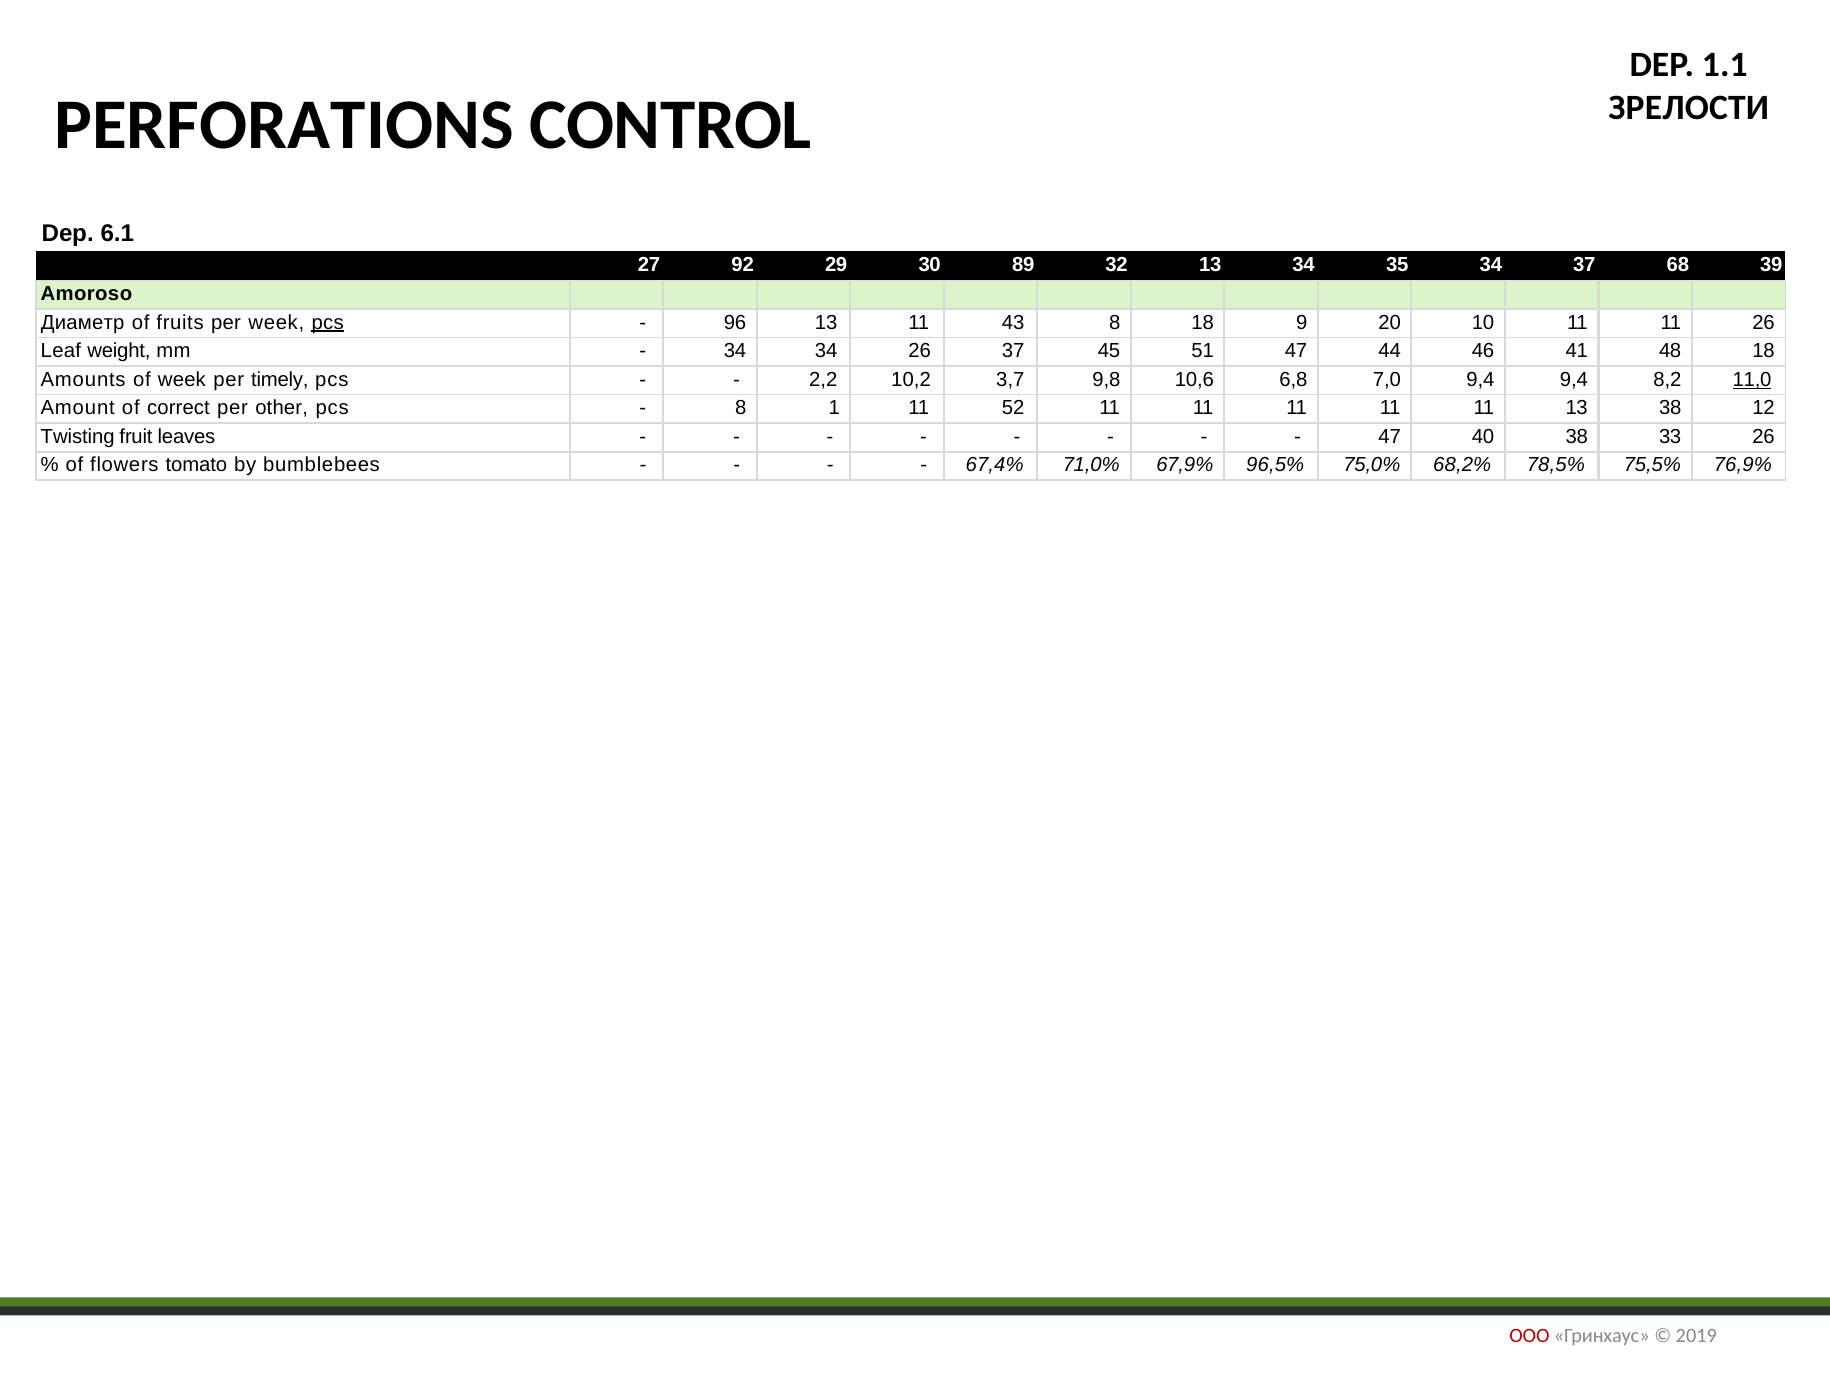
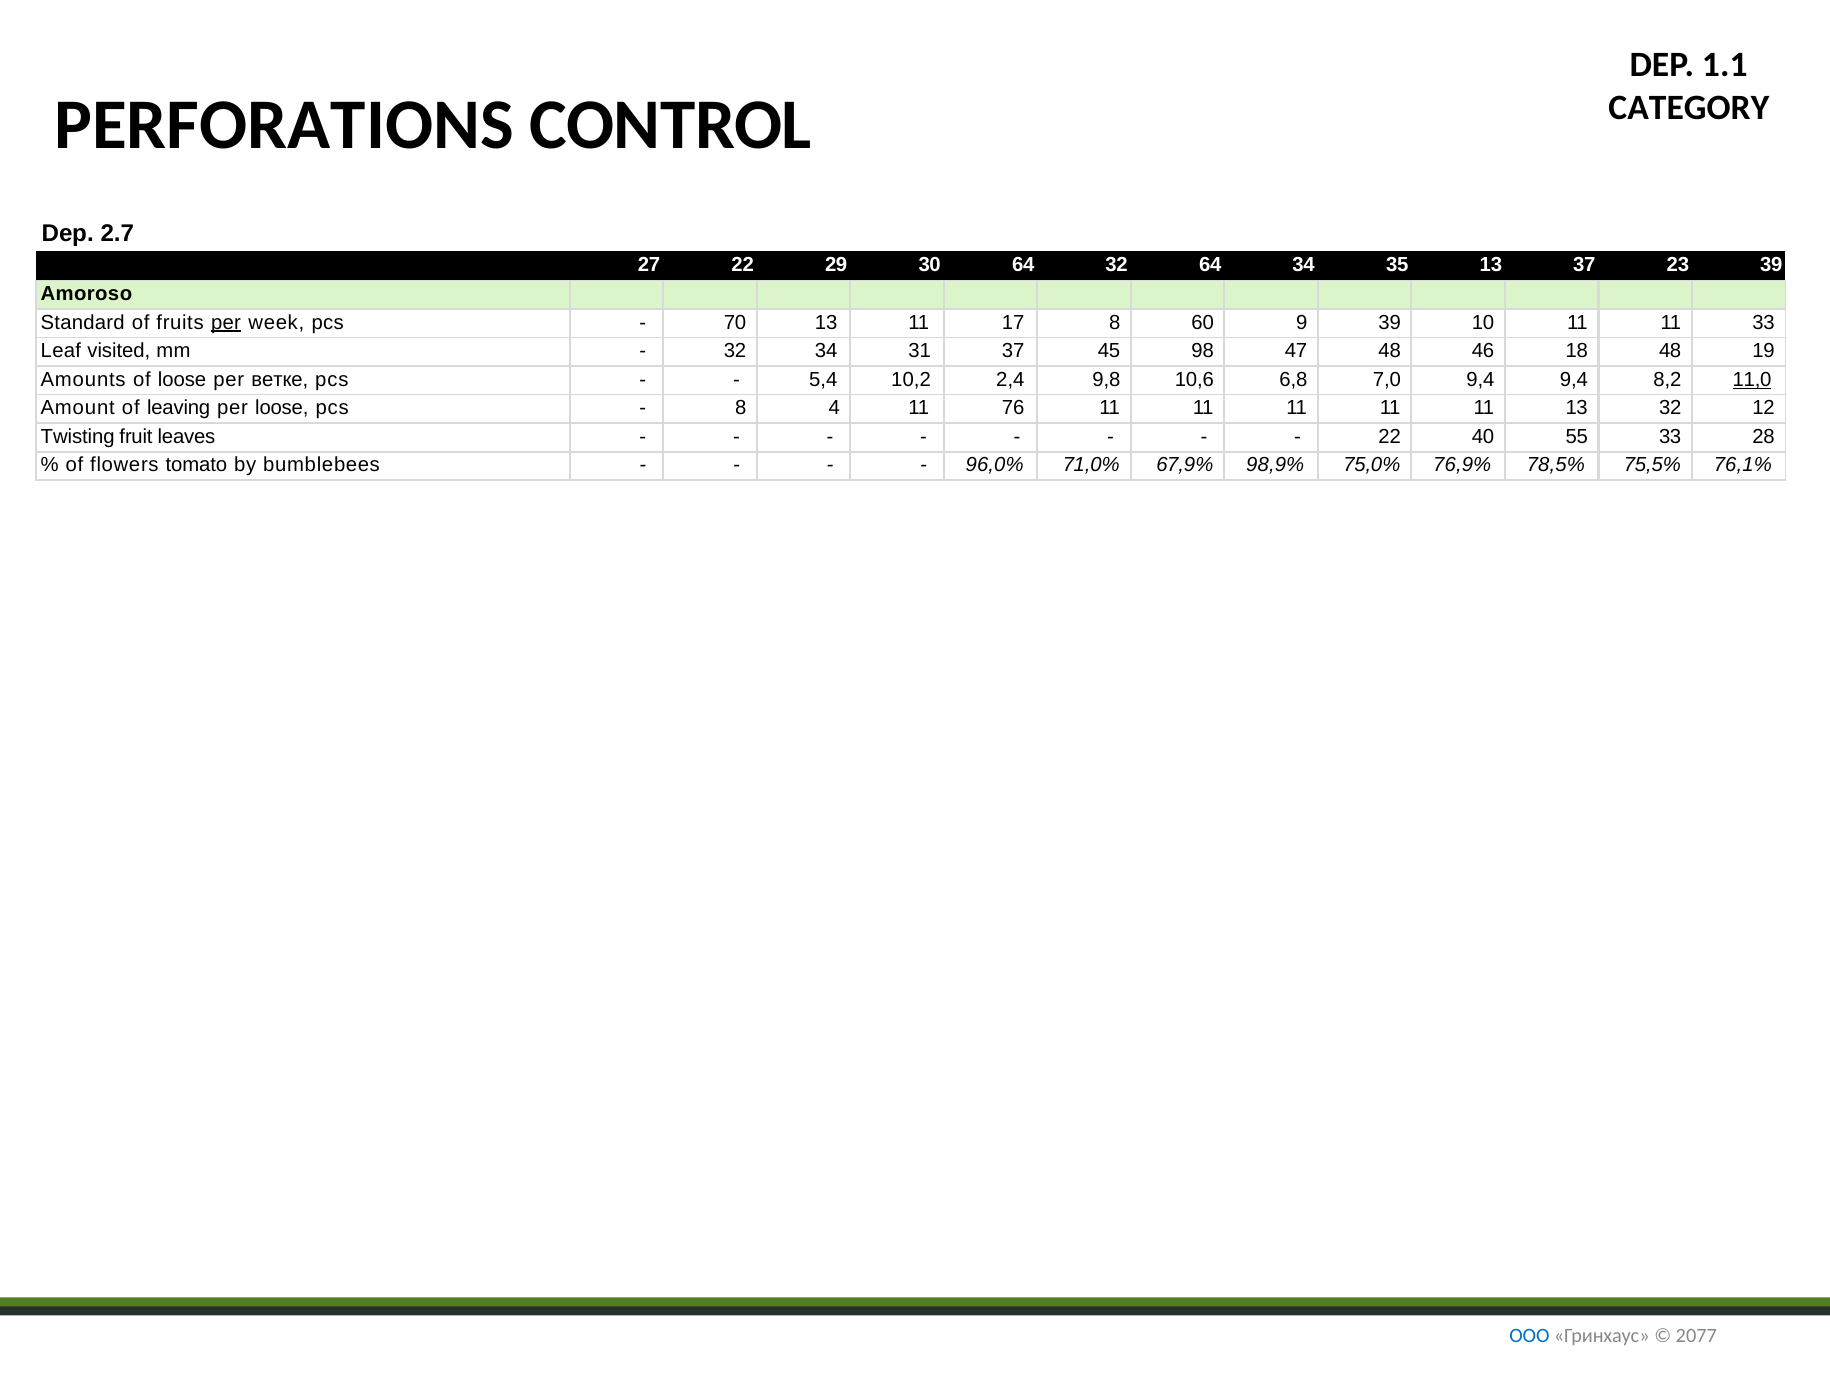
ЗРЕЛОСТИ: ЗРЕЛОСТИ -> CATEGORY (1689, 108)
6.1: 6.1 -> 2.7 (117, 233)
27 92: 92 -> 22 (743, 265)
30 89: 89 -> 64 (1023, 265)
32 13: 13 -> 64 (1210, 265)
35 34: 34 -> 13 (1491, 265)
68: 68 -> 23 (1678, 265)
Диаметр: Диаметр -> Standard (83, 322)
per underline: none -> present (226, 322)
pcs underline: present -> none (328, 322)
96: 96 -> 70 (735, 322)
43: 43 -> 17 (1013, 322)
8 18: 18 -> 60 (1203, 322)
9 20: 20 -> 39 (1390, 322)
11 26: 26 -> 33 (1764, 322)
weight: weight -> visited (119, 351)
34: 34 -> 32 (735, 351)
34 26: 26 -> 31 (920, 351)
51: 51 -> 98 (1203, 351)
47 44: 44 -> 48 (1390, 351)
41: 41 -> 18 (1577, 351)
48 18: 18 -> 19 (1764, 351)
of week: week -> loose (182, 379)
timely: timely -> ветке (280, 379)
2,2: 2,2 -> 5,4 (823, 379)
3,7: 3,7 -> 2,4 (1010, 379)
correct: correct -> leaving (179, 408)
per other: other -> loose (282, 408)
1: 1 -> 4 (834, 408)
52: 52 -> 76 (1013, 408)
13 38: 38 -> 32 (1670, 408)
47: 47 -> 22 (1390, 436)
40 38: 38 -> 55 (1577, 436)
33 26: 26 -> 28 (1764, 436)
67,4%: 67,4% -> 96,0% (995, 465)
96,5%: 96,5% -> 98,9% (1275, 465)
68,2%: 68,2% -> 76,9% (1462, 465)
76,9%: 76,9% -> 76,1% (1743, 465)
ООО colour: red -> blue (1529, 1335)
2019: 2019 -> 2077 (1696, 1335)
